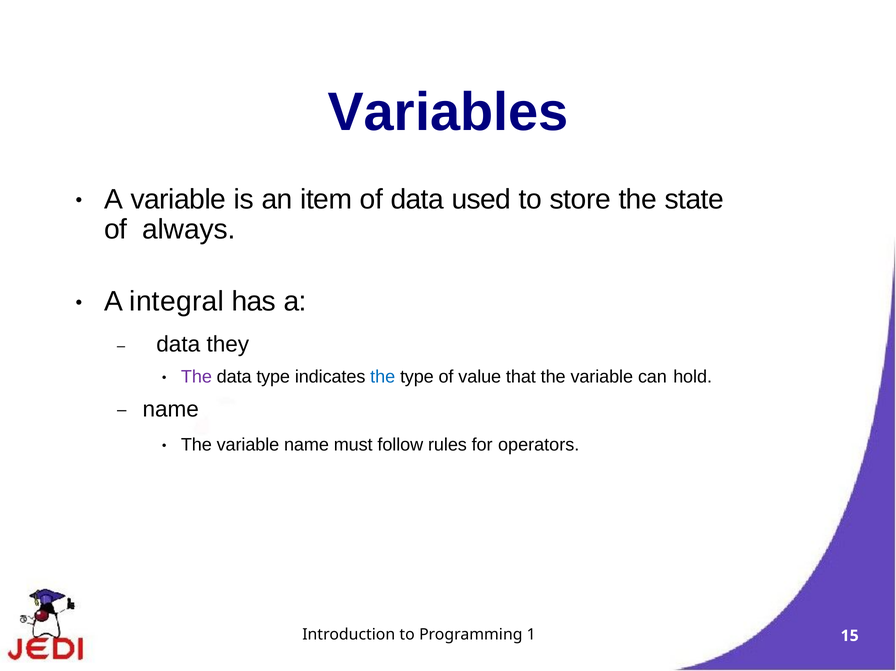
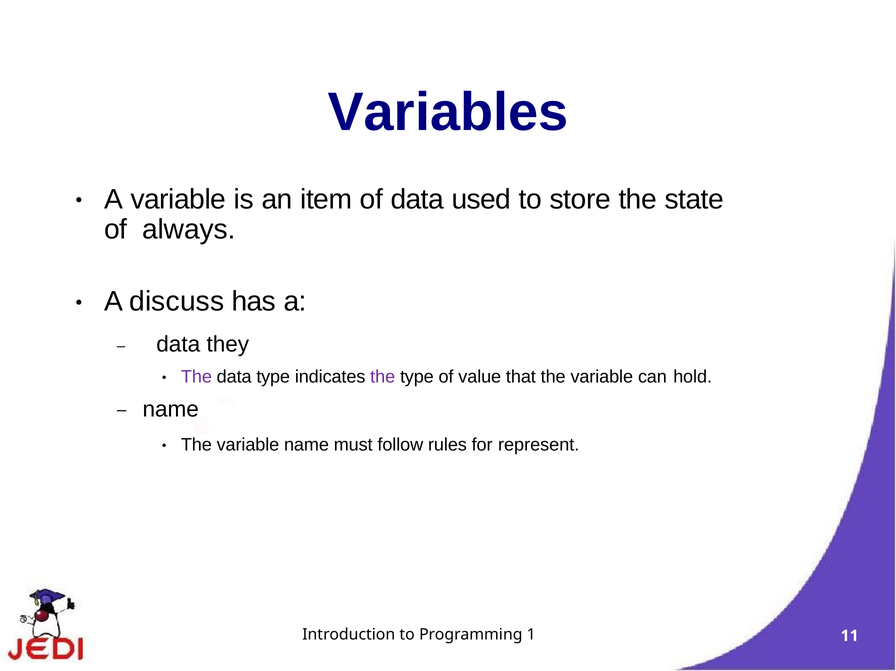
integral: integral -> discuss (177, 302)
the colour: blue -> purple (383, 377)
operators: operators -> represent (539, 445)
15: 15 -> 11 (850, 636)
